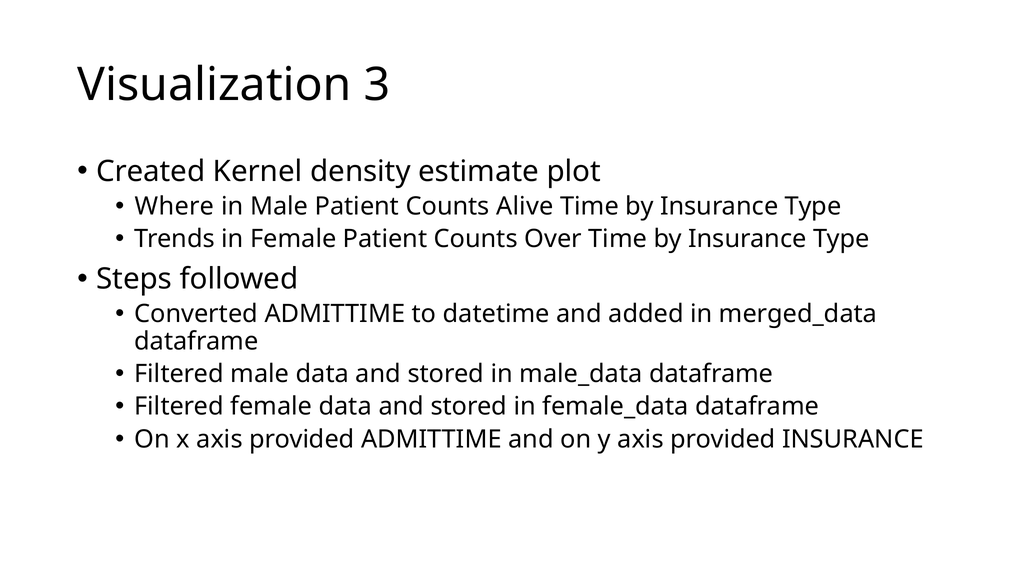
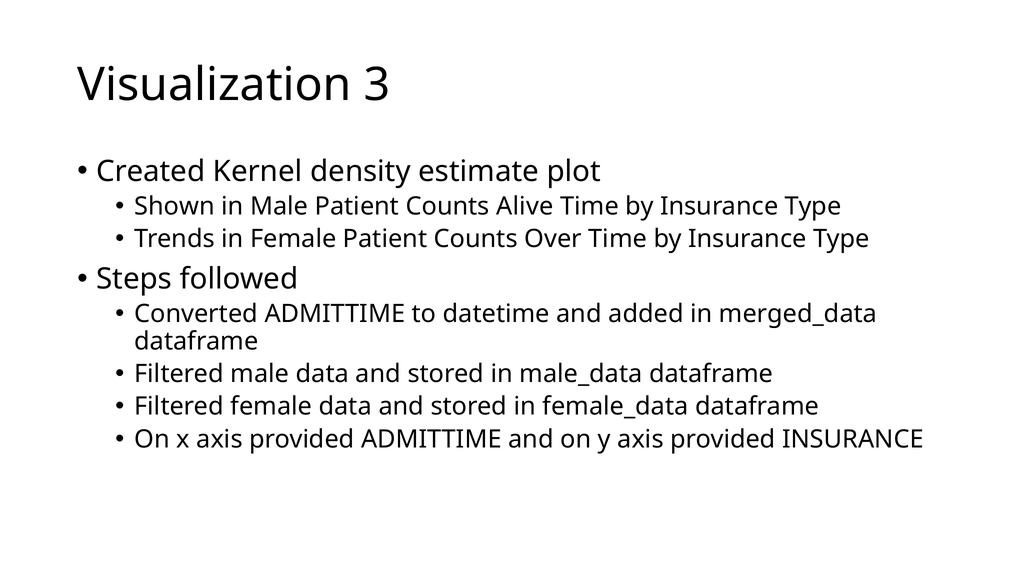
Where: Where -> Shown (175, 206)
